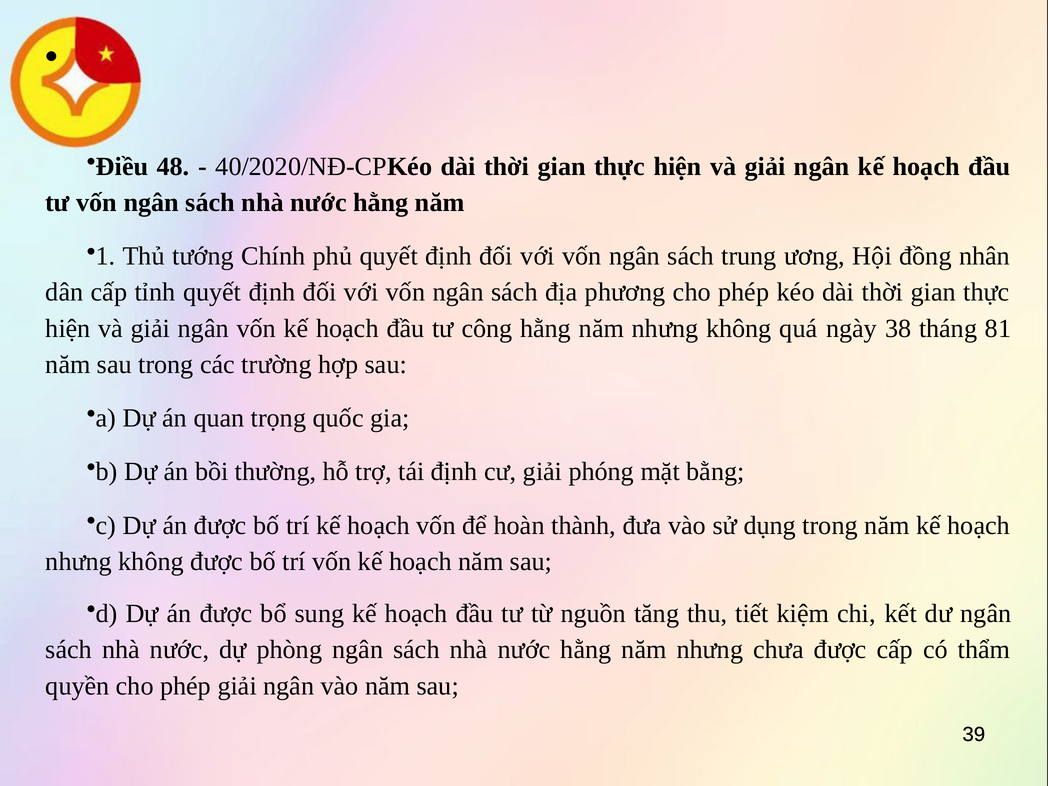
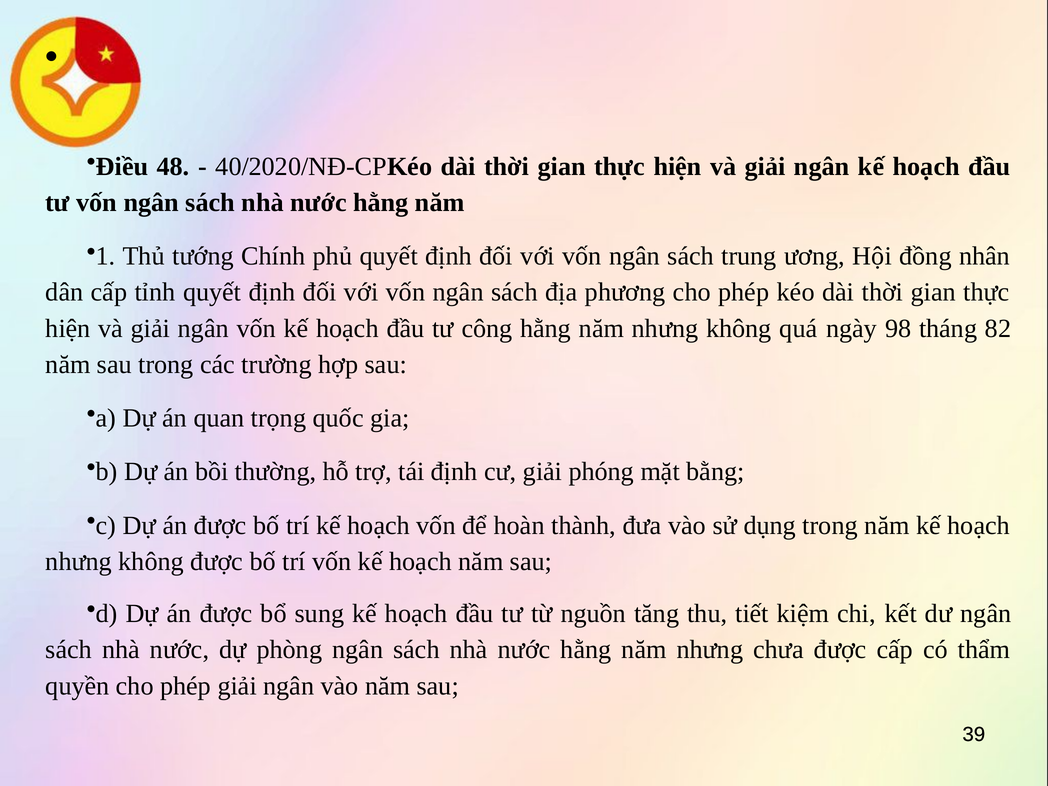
38: 38 -> 98 (898, 328)
81: 81 -> 82 (998, 328)
